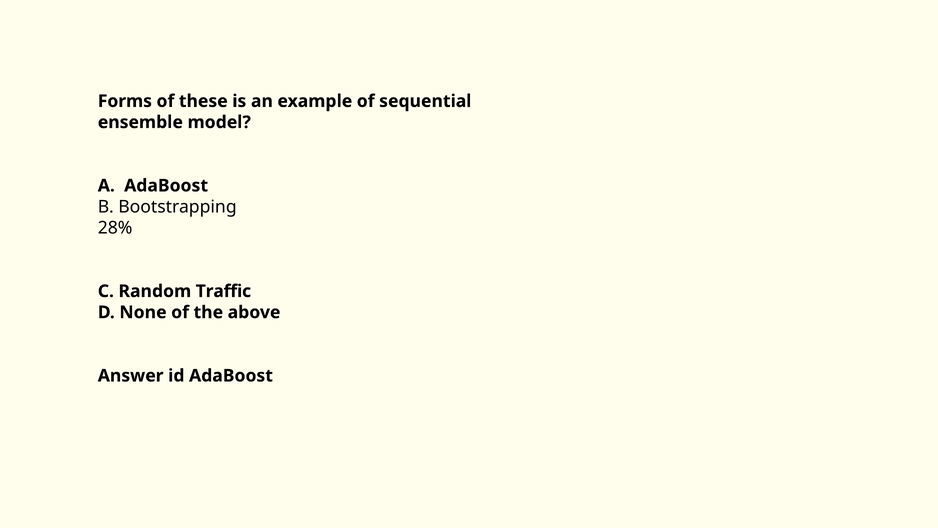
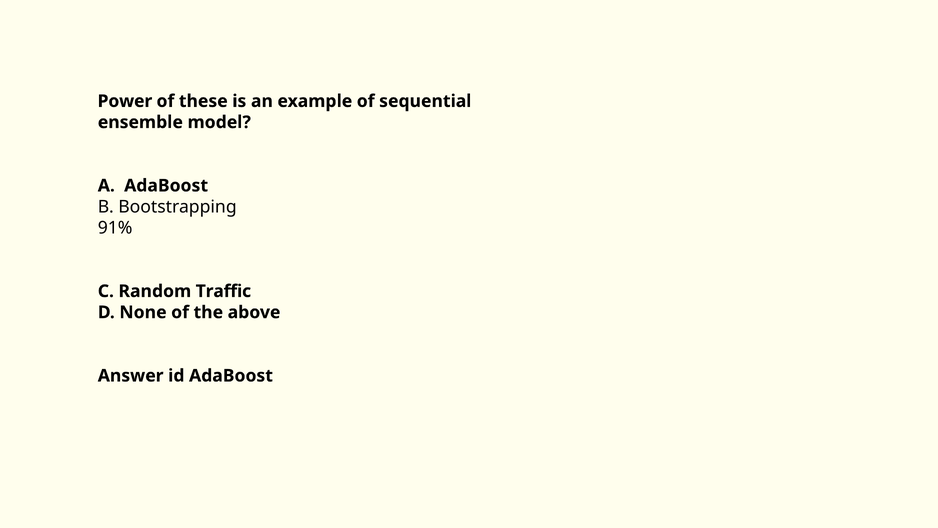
Forms: Forms -> Power (125, 101)
28%: 28% -> 91% (115, 228)
